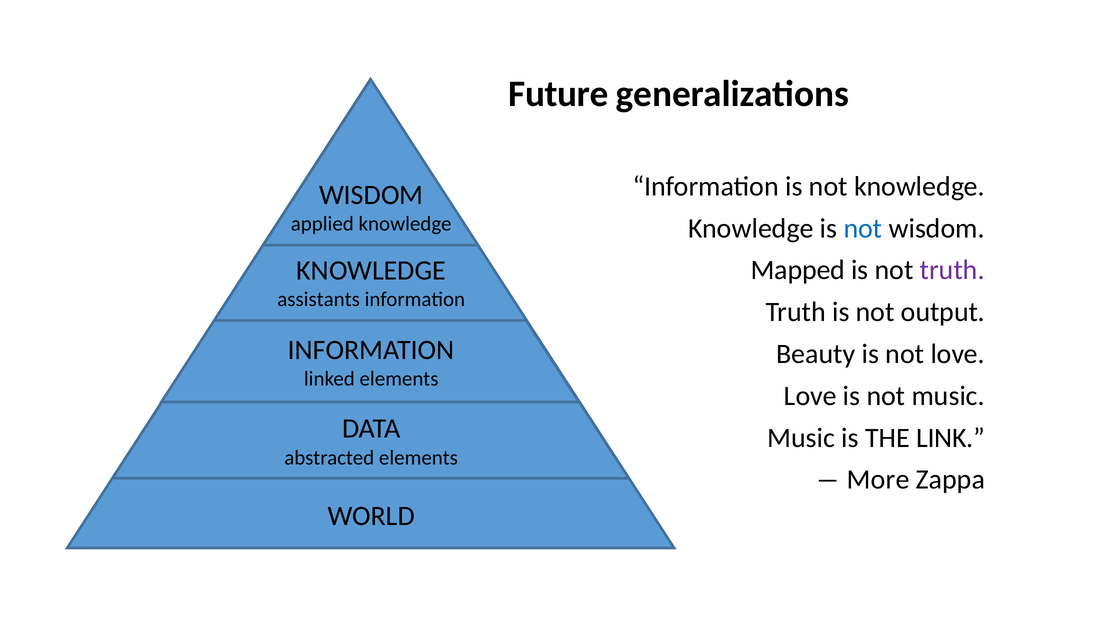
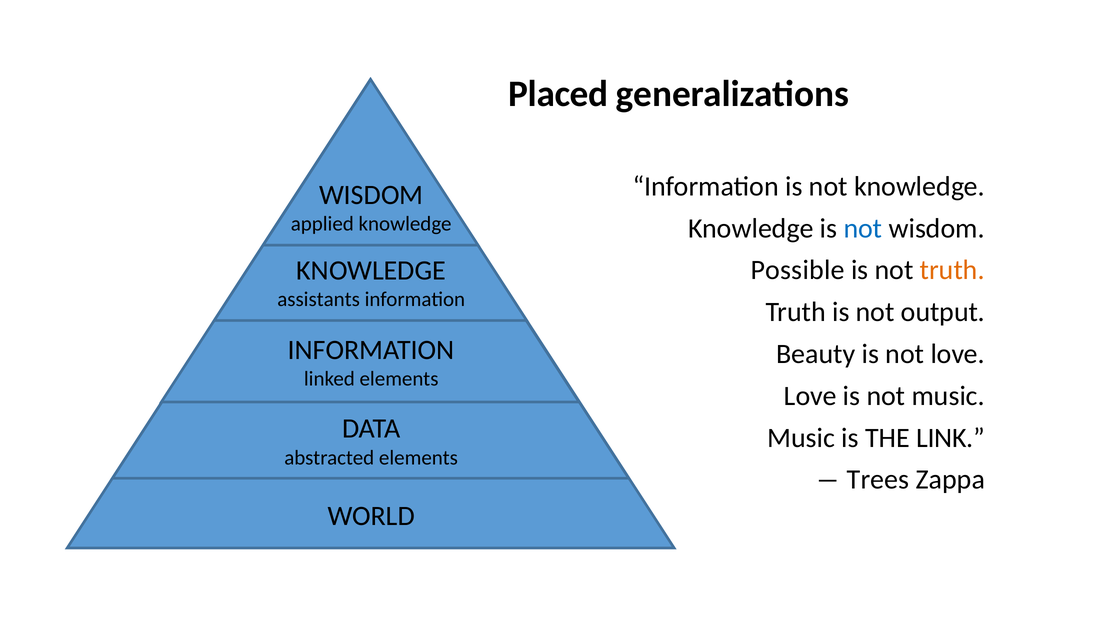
Future: Future -> Placed (558, 94)
Mapped: Mapped -> Possible (798, 270)
truth colour: purple -> orange (952, 270)
More: More -> Trees (878, 479)
